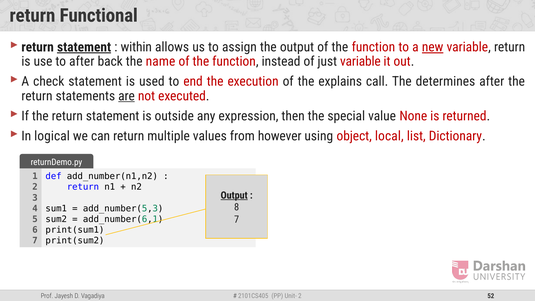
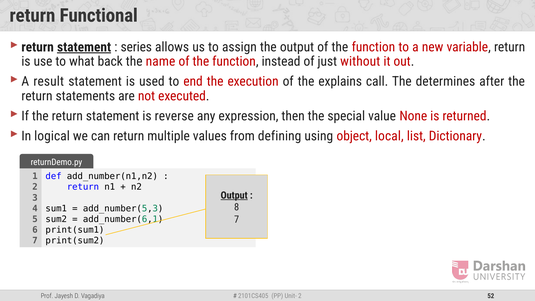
within: within -> series (136, 47)
new underline: present -> none (433, 47)
to after: after -> what (82, 61)
just variable: variable -> without (360, 61)
check: check -> result (49, 81)
are underline: present -> none (127, 96)
outside: outside -> reverse (174, 116)
however: however -> defining (280, 136)
